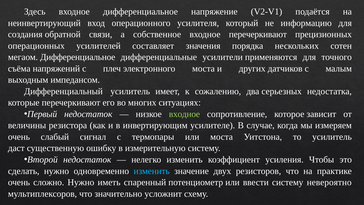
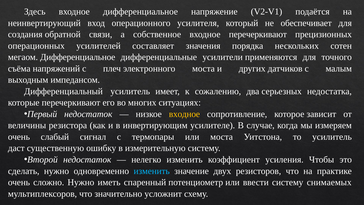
информацию: информацию -> обеспечивает (306, 23)
входное colour: light green -> yellow (184, 114)
невероятно: невероятно -> снимаемых (329, 182)
